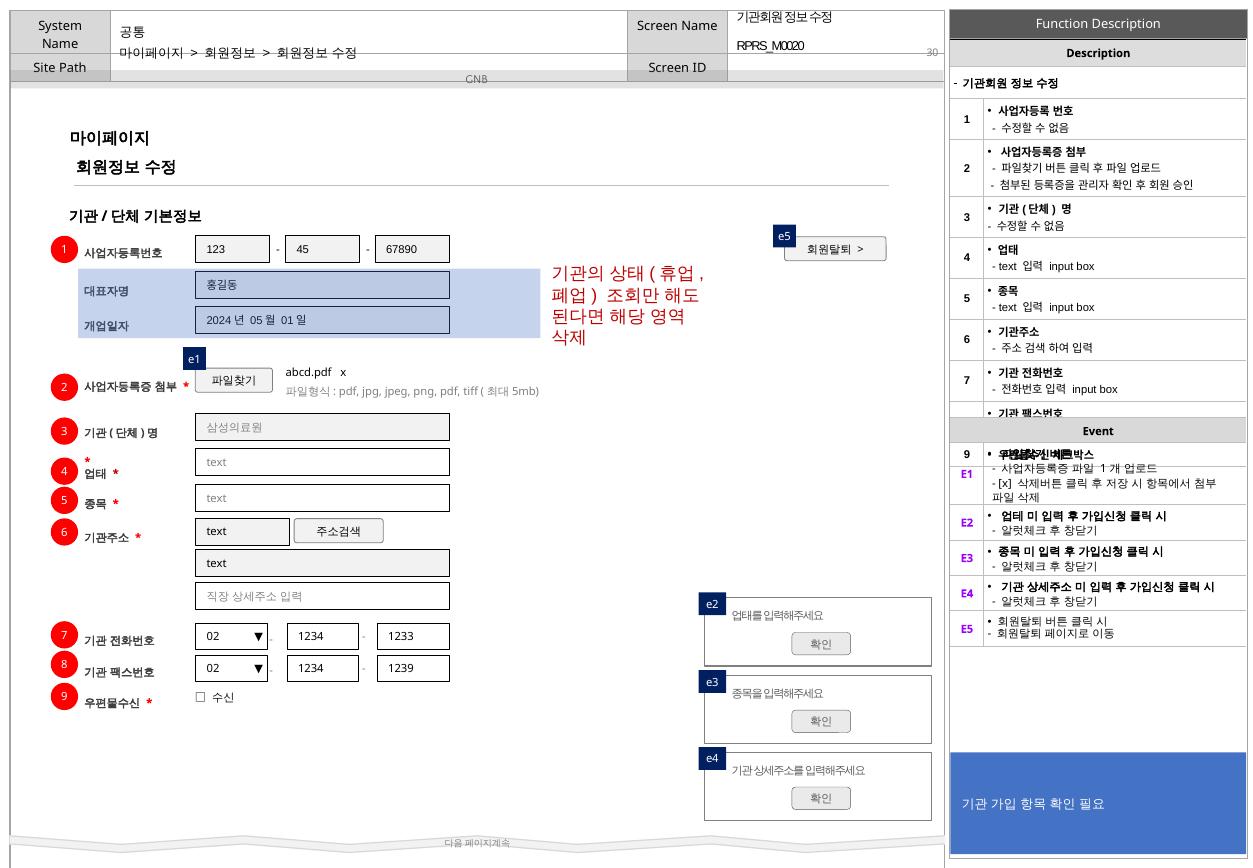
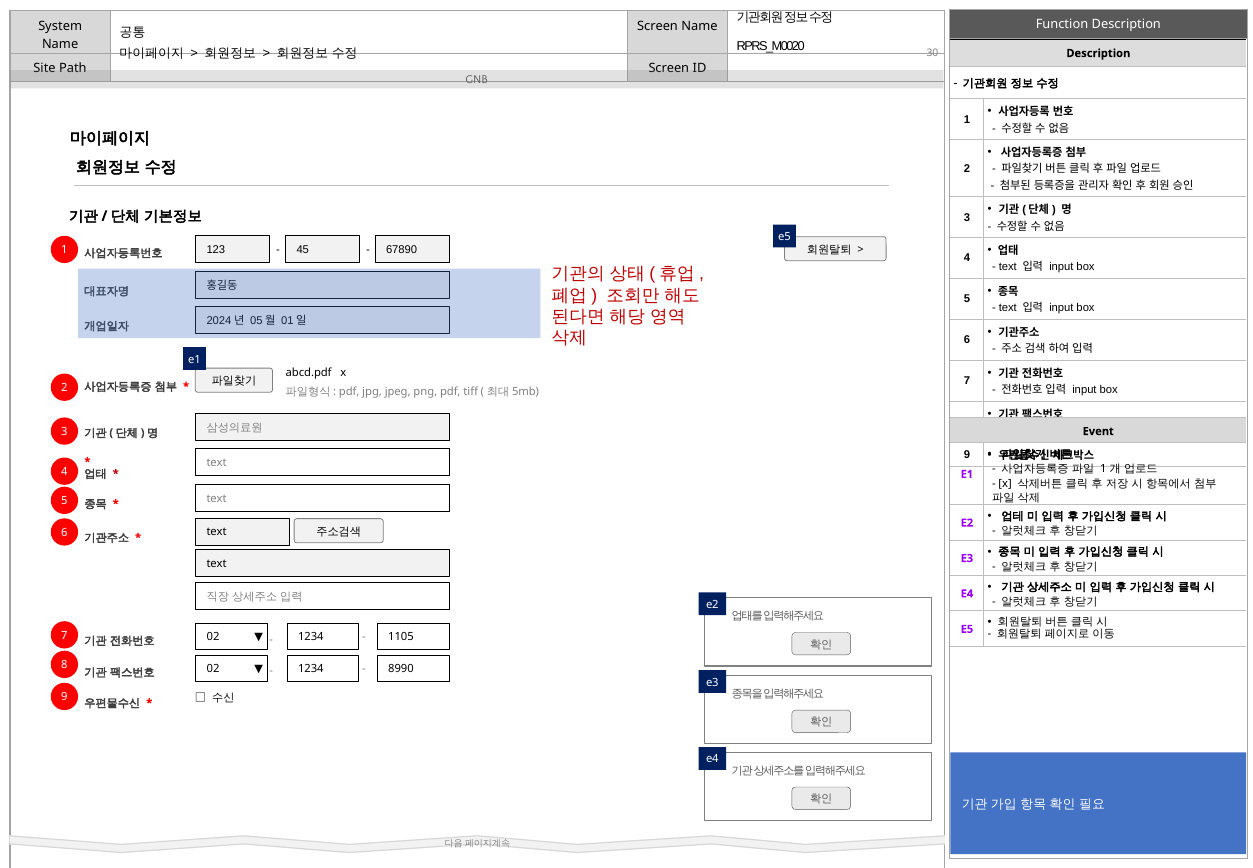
1233: 1233 -> 1105 (401, 637)
1239: 1239 -> 8990 (401, 668)
